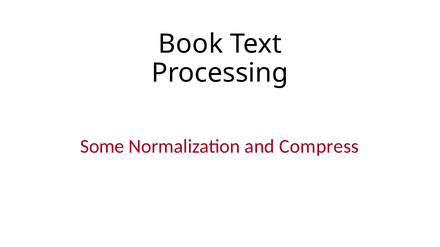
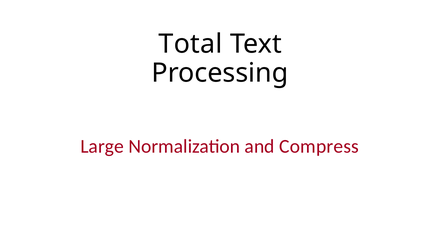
Book: Book -> Total (191, 44)
Some: Some -> Large (102, 147)
